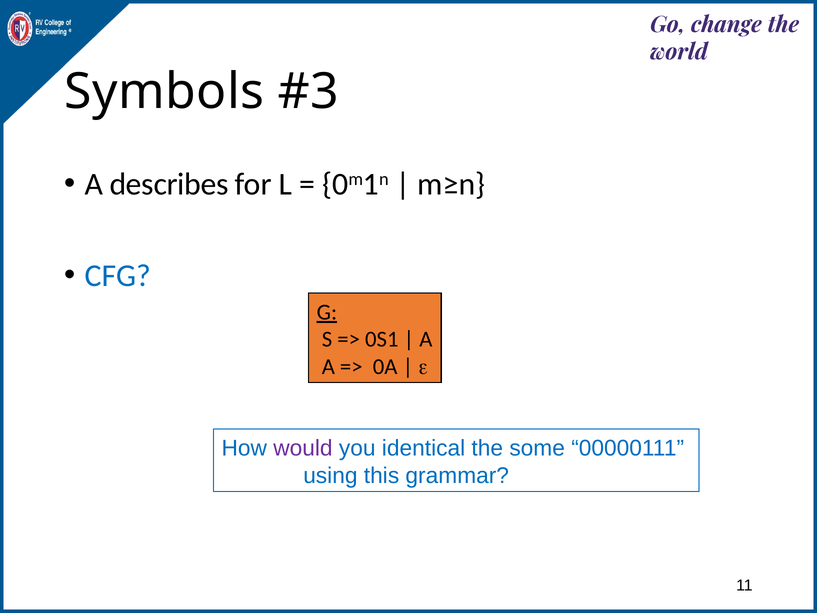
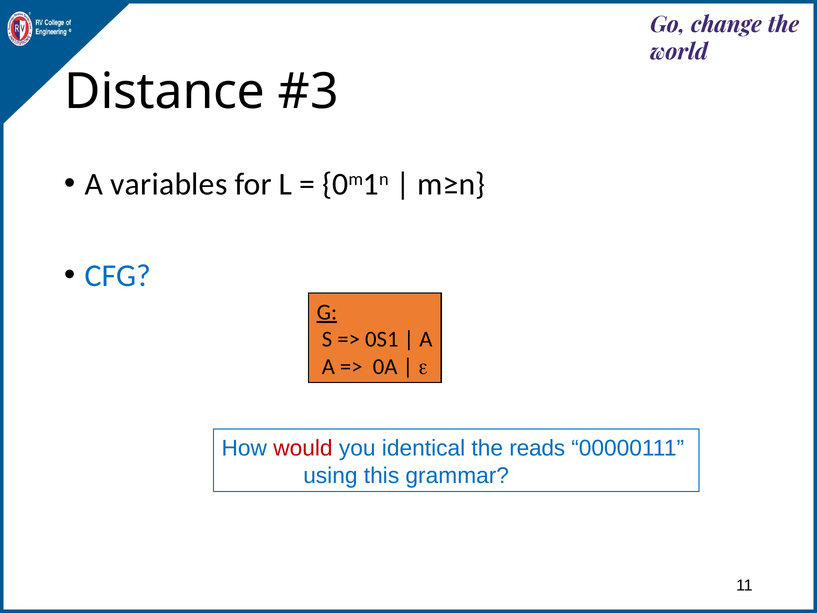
Symbols: Symbols -> Distance (165, 92)
describes: describes -> variables (169, 184)
would colour: purple -> red (303, 448)
some: some -> reads (537, 448)
